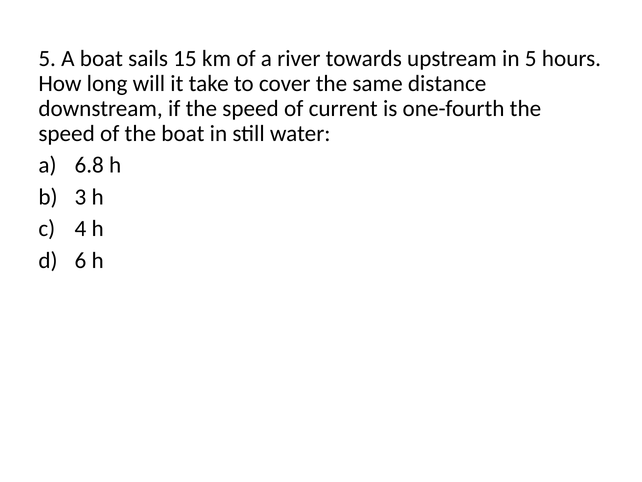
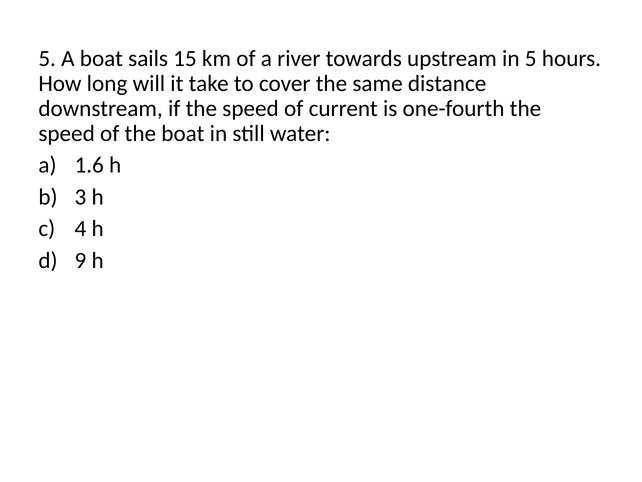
6.8: 6.8 -> 1.6 (89, 165)
6: 6 -> 9 (80, 260)
